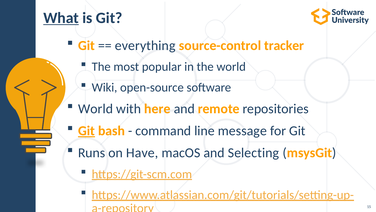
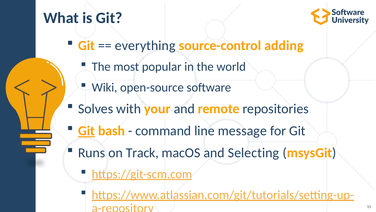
What underline: present -> none (61, 18)
tracker: tracker -> adding (284, 46)
World: World -> Solves (96, 109)
here: here -> your (157, 109)
Have: Have -> Track (142, 153)
